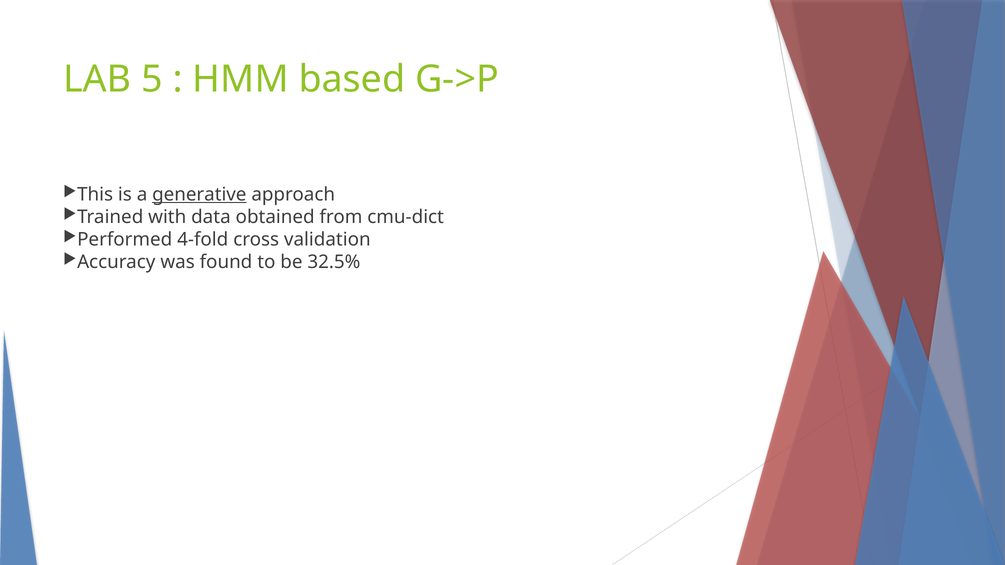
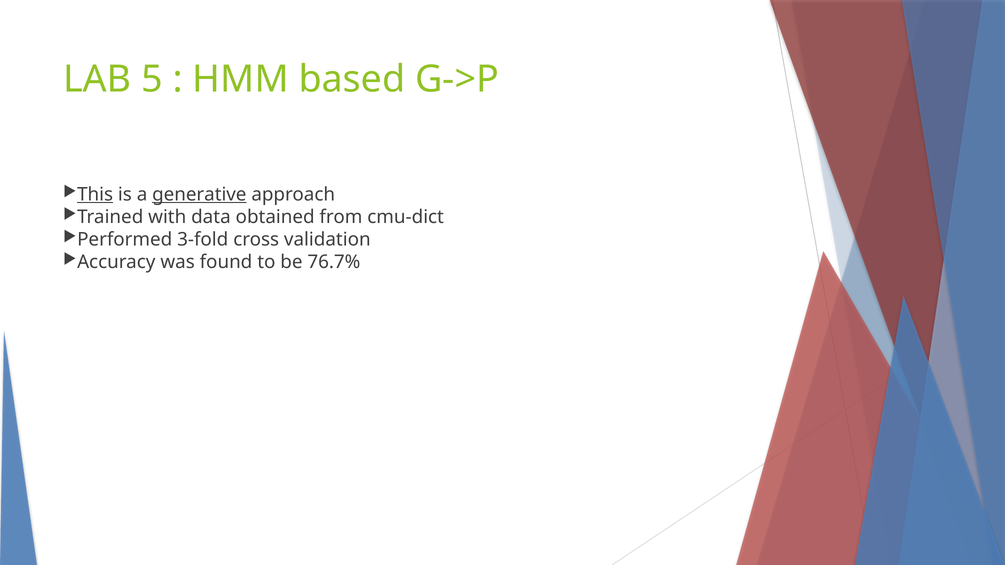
This underline: none -> present (95, 194)
4-fold: 4-fold -> 3-fold (203, 240)
32.5%: 32.5% -> 76.7% (334, 262)
